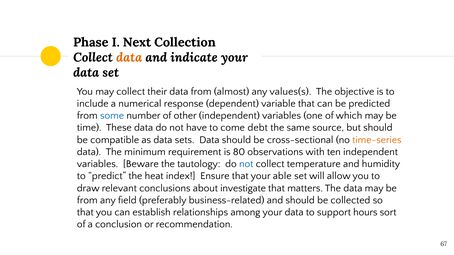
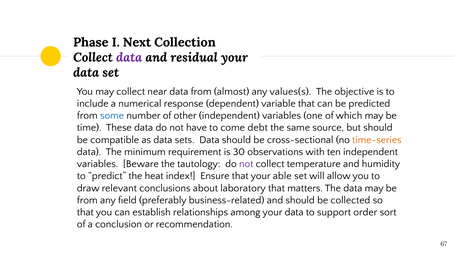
data colour: orange -> purple (129, 58)
indicate: indicate -> residual (194, 58)
their: their -> near (157, 92)
80: 80 -> 30 (239, 152)
not colour: blue -> purple (246, 164)
investigate: investigate -> laboratory (243, 188)
hours: hours -> order (365, 213)
